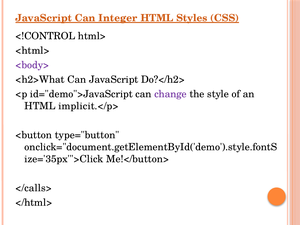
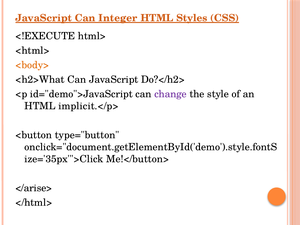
<!CONTROL: <!CONTROL -> <!EXECUTE (45, 36)
<body> colour: purple -> orange (32, 65)
</calls>: </calls> -> </arise> (34, 188)
